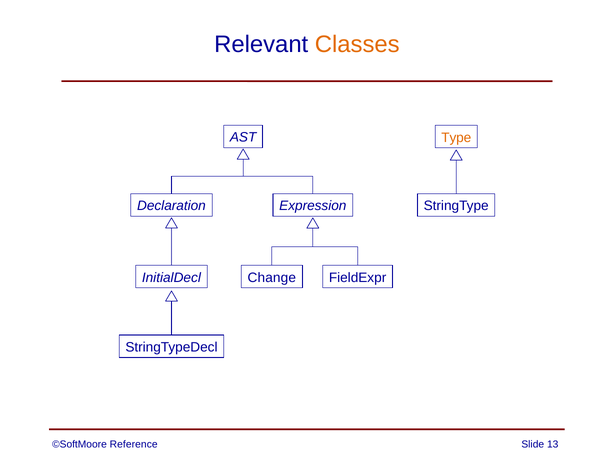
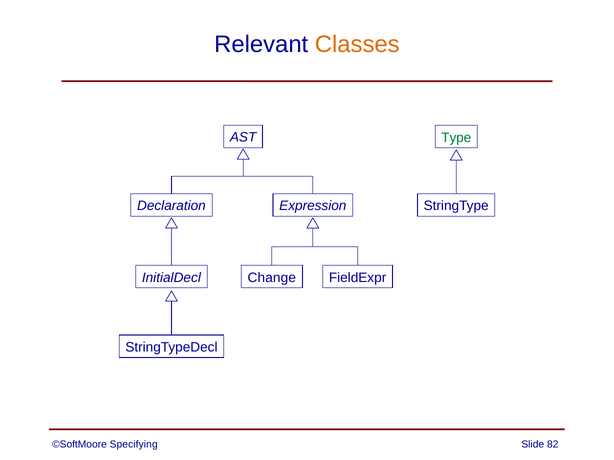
Type colour: orange -> green (456, 138)
Reference: Reference -> Specifying (134, 445)
13: 13 -> 82 (553, 445)
